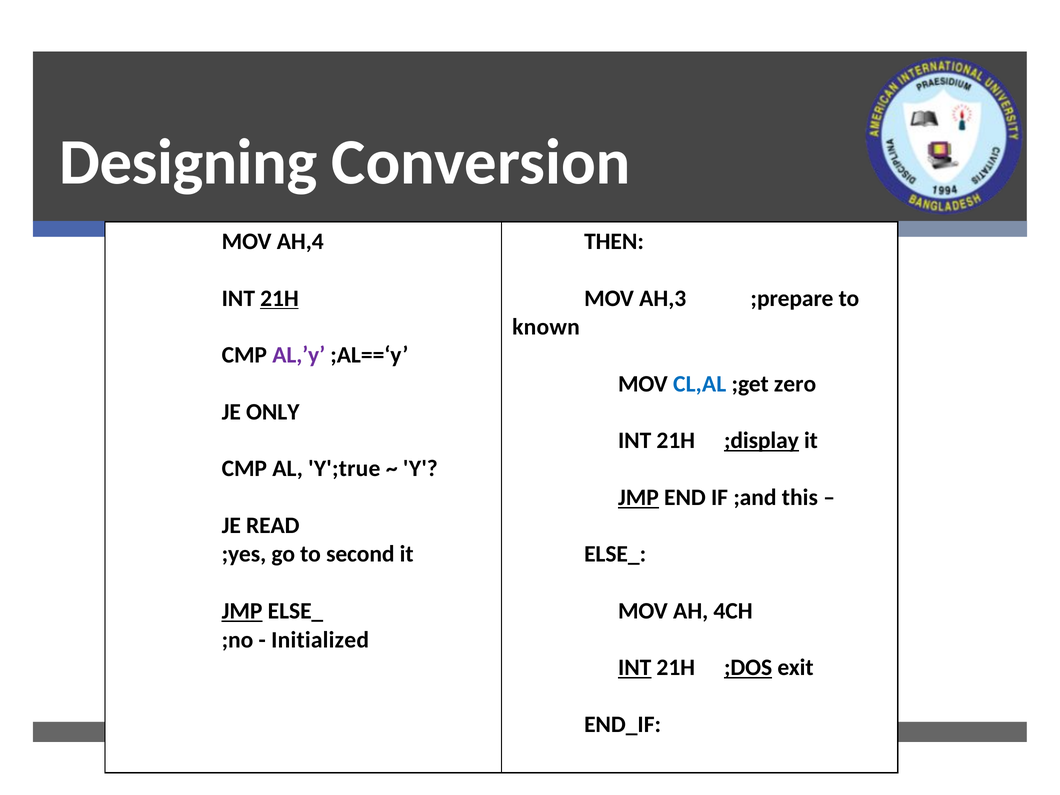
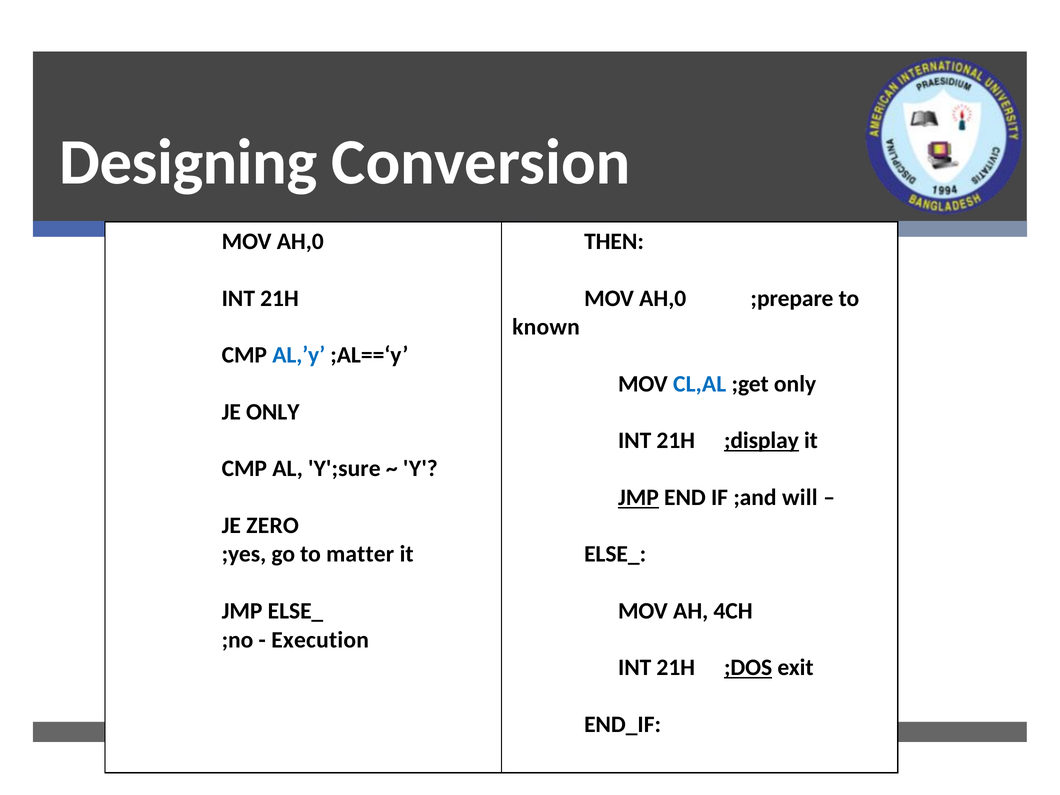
AH,4: AH,4 -> AH,0 (300, 242)
21H underline: present -> none (279, 298)
AH,3: AH,3 -> AH,0 (663, 298)
AL,’y colour: purple -> blue (299, 355)
;get zero: zero -> only (795, 384)
Y';true: Y';true -> Y';sure (344, 469)
this: this -> will (800, 497)
READ: READ -> ZERO (273, 525)
second: second -> matter (360, 554)
JMP underline: present -> none (242, 611)
Initialized: Initialized -> Execution (320, 640)
INT underline: present -> none (635, 668)
